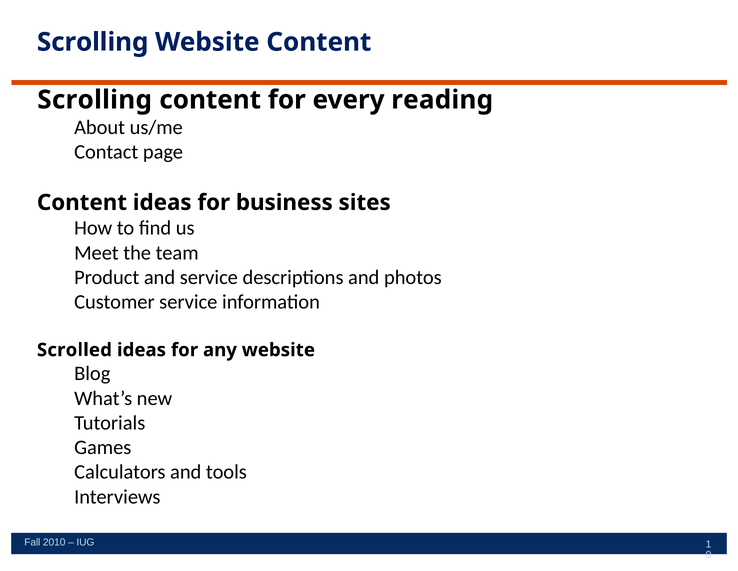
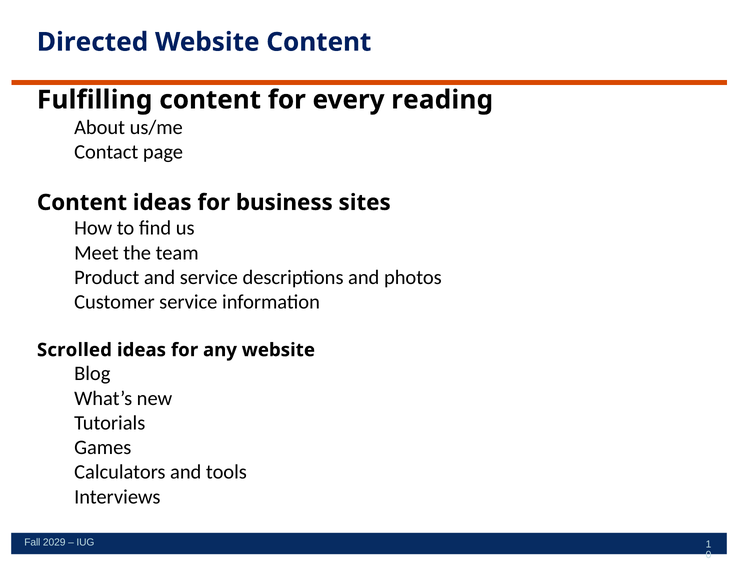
Scrolling: Scrolling -> Directed (93, 42)
Scrolling: Scrolling -> Fulfilling (95, 100)
2010: 2010 -> 2029 (54, 542)
